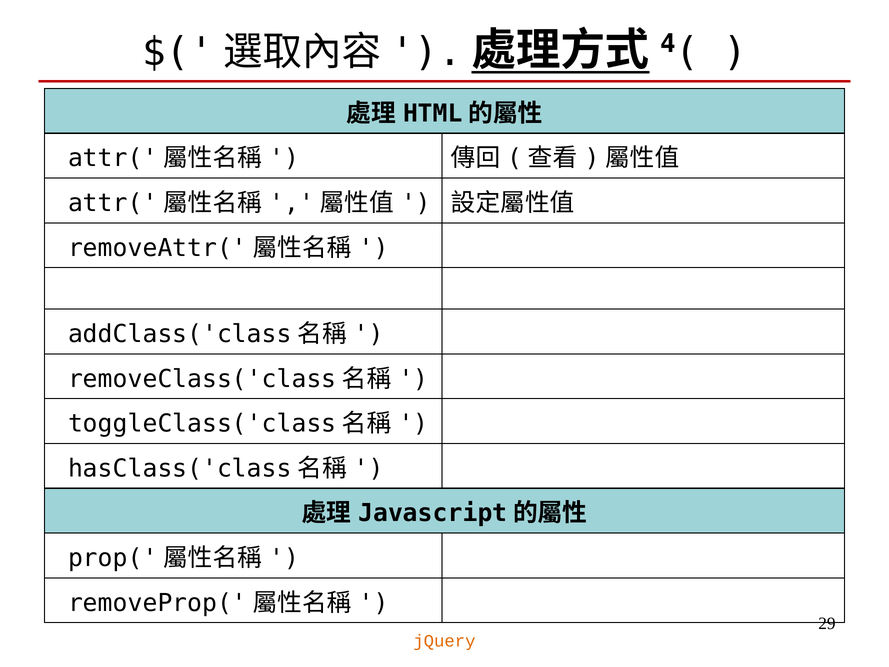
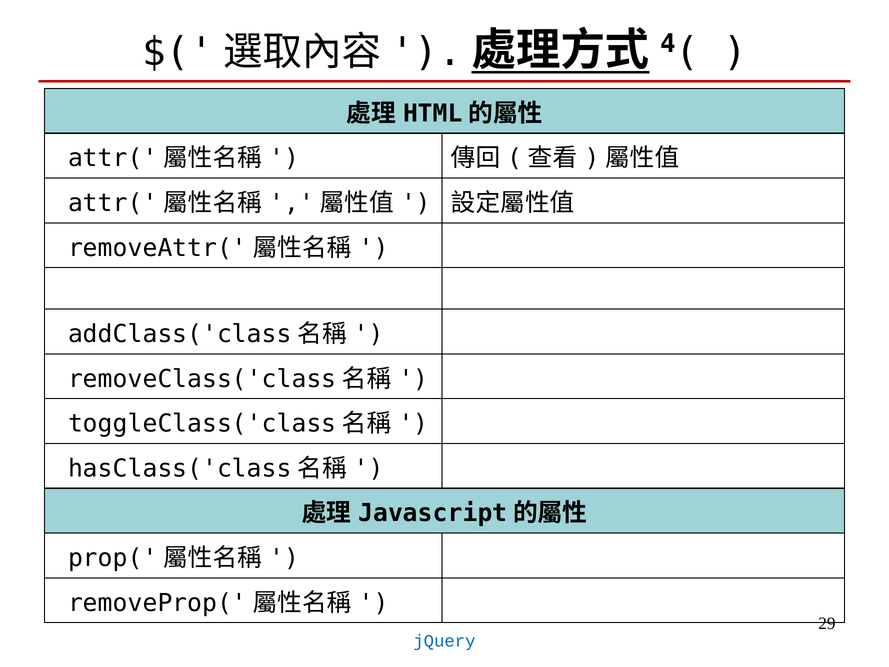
jQuery colour: orange -> blue (444, 641)
